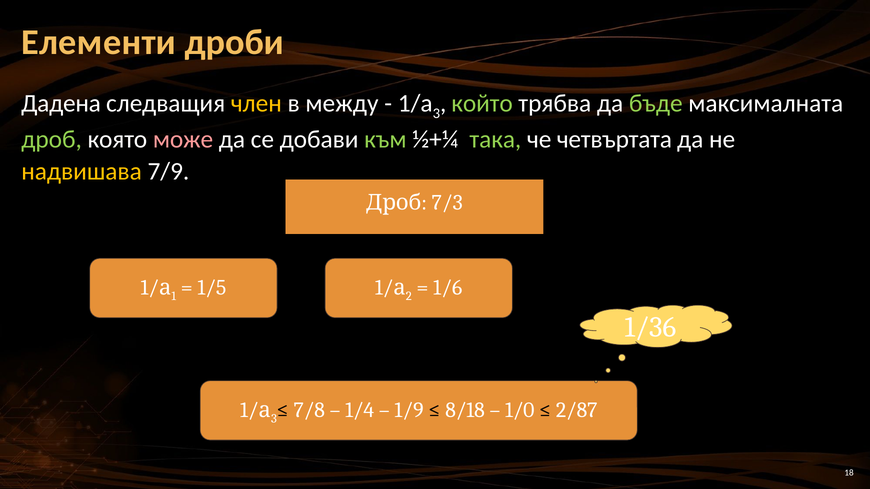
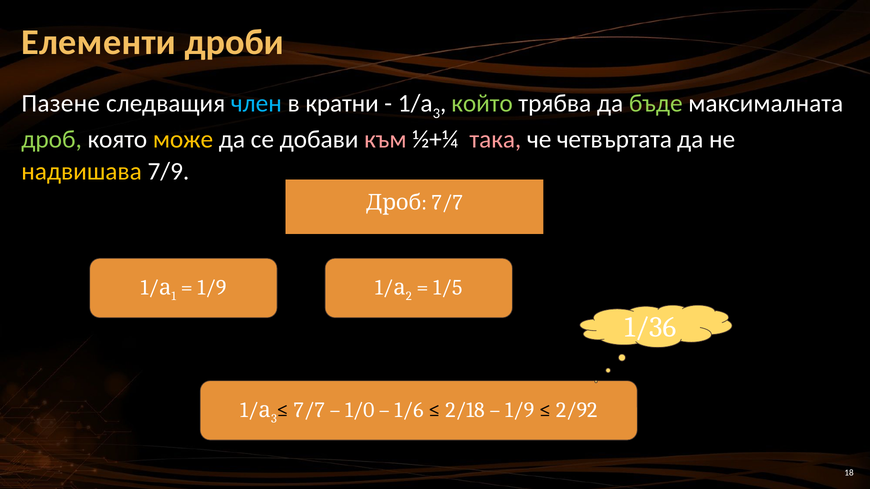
Дадена: Дадена -> Пазене (61, 103)
член colour: yellow -> light blue (256, 103)
между: между -> кратни (342, 103)
може colour: pink -> yellow (183, 140)
към colour: light green -> pink (385, 140)
така colour: light green -> pink (495, 140)
7/3: 7/3 -> 7/7 (447, 203)
1/5: 1/5 -> 1/9 (212, 288)
1/6: 1/6 -> 1/5 (448, 288)
7/8: 7/8 -> 7/7 (309, 411)
1/4: 1/4 -> 1/0 (360, 411)
1/9: 1/9 -> 1/6 (409, 411)
8/18: 8/18 -> 2/18 (465, 411)
1/0: 1/0 -> 1/9 (520, 411)
2/87: 2/87 -> 2/92 (577, 411)
